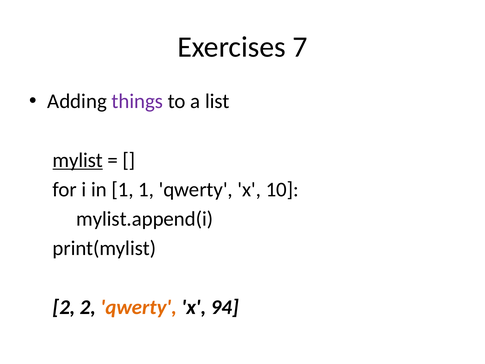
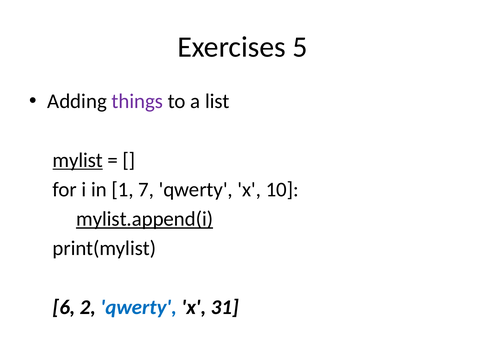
7: 7 -> 5 (300, 47)
1 1: 1 -> 7 (146, 189)
mylist.append(i underline: none -> present (145, 219)
2: 2 -> 6 (64, 307)
qwerty colour: orange -> blue (139, 307)
94: 94 -> 31 (225, 307)
